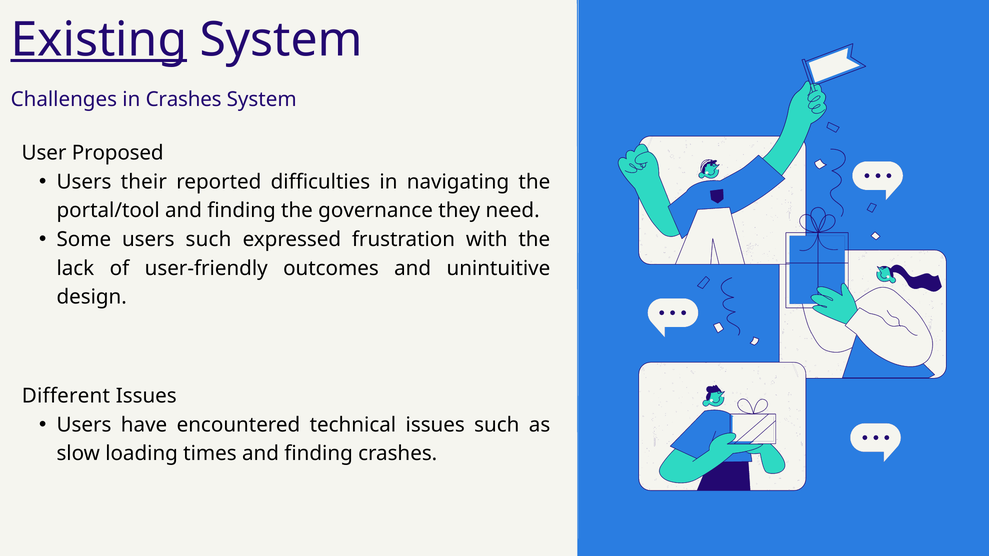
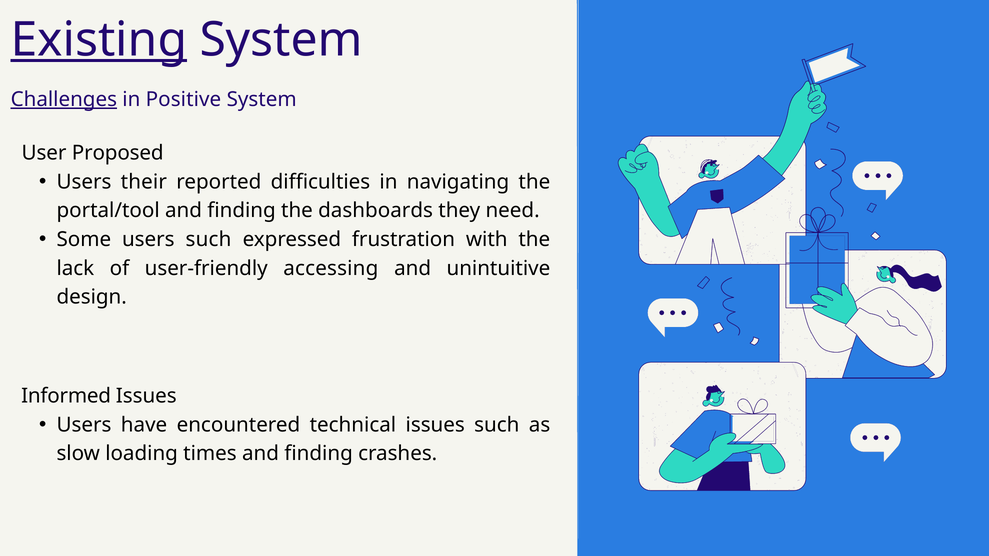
Challenges underline: none -> present (64, 100)
in Crashes: Crashes -> Positive (183, 100)
governance: governance -> dashboards (376, 211)
outcomes: outcomes -> accessing (331, 269)
Different: Different -> Informed (66, 396)
